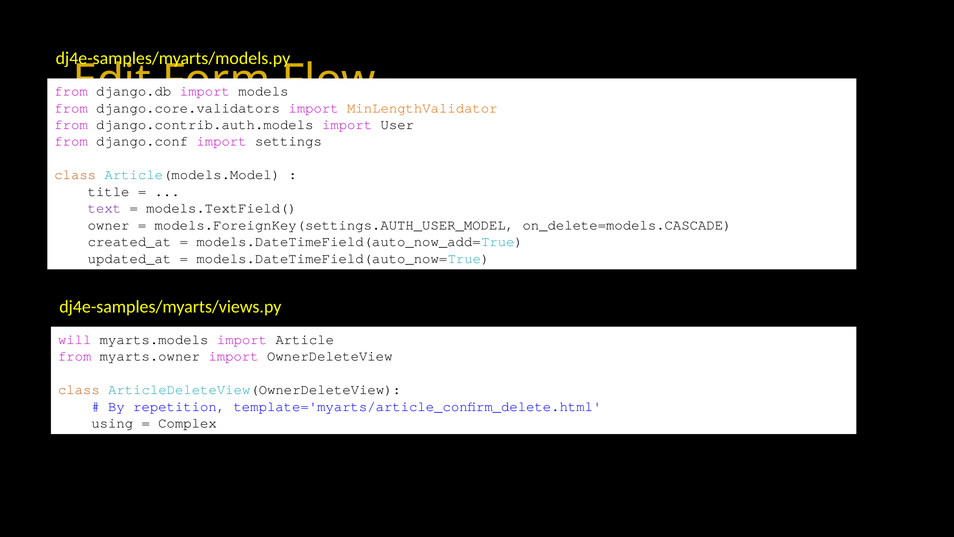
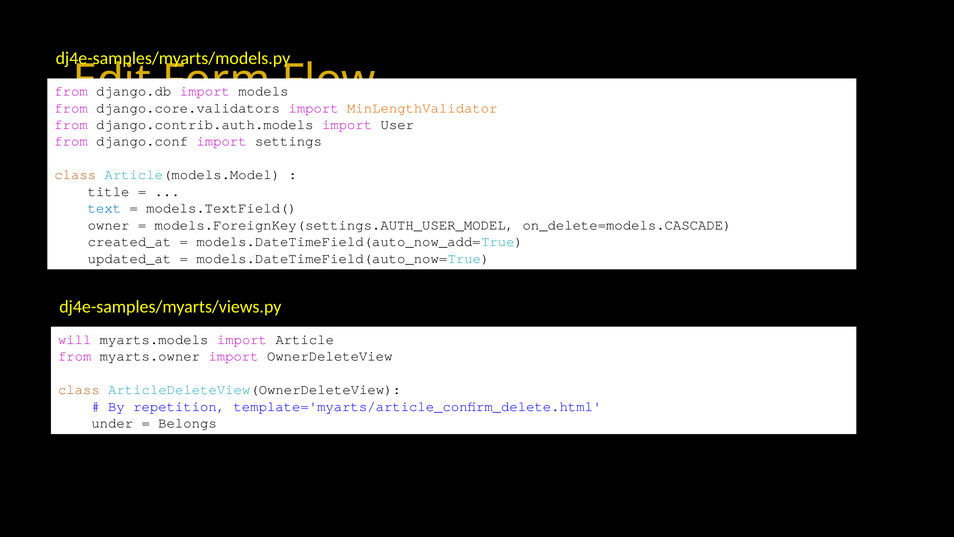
text colour: purple -> blue (104, 208)
using: using -> under (112, 423)
Complex: Complex -> Belongs (187, 423)
